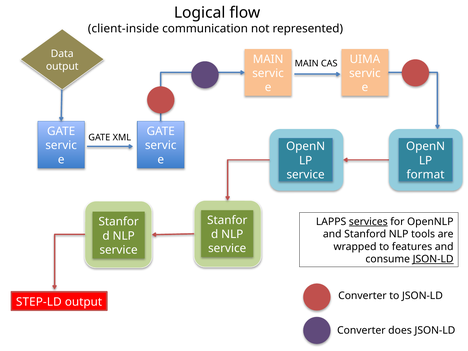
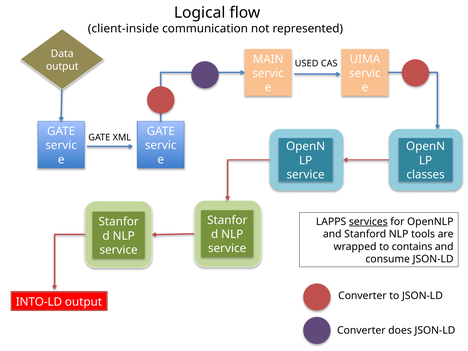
MAIN: MAIN -> USED (307, 64)
format: format -> classes (426, 175)
features: features -> contains (412, 247)
JSON-LD underline: present -> none (433, 259)
STEP-LD: STEP-LD -> INTO-LD (39, 302)
